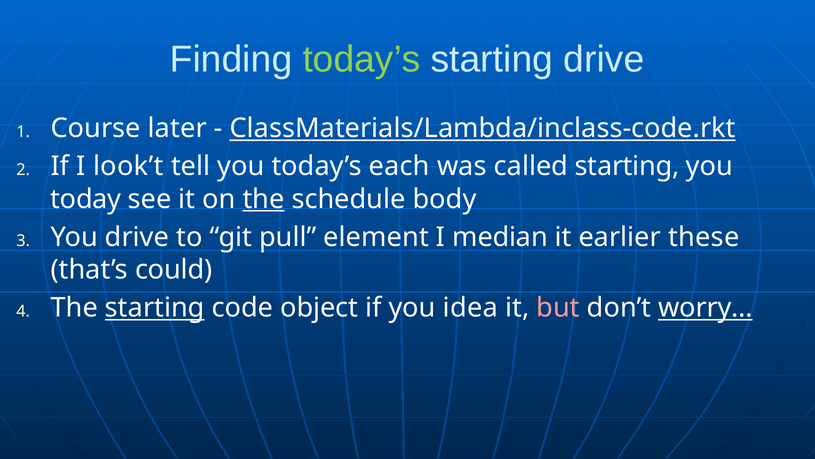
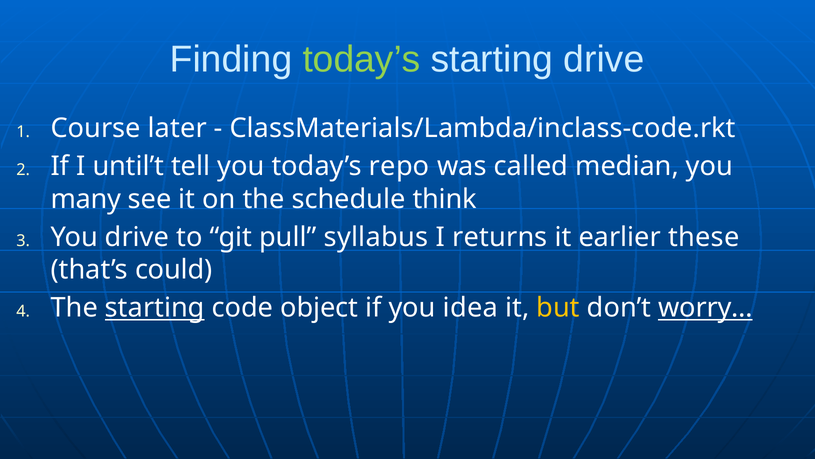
ClassMaterials/Lambda/inclass-code.rkt underline: present -> none (483, 128)
look’t: look’t -> until’t (128, 166)
each: each -> repo (399, 166)
called starting: starting -> median (627, 166)
today: today -> many (86, 199)
the underline: present -> none (264, 199)
body: body -> think (445, 199)
element: element -> syllabus (376, 237)
median: median -> returns (500, 237)
but colour: pink -> yellow (558, 308)
